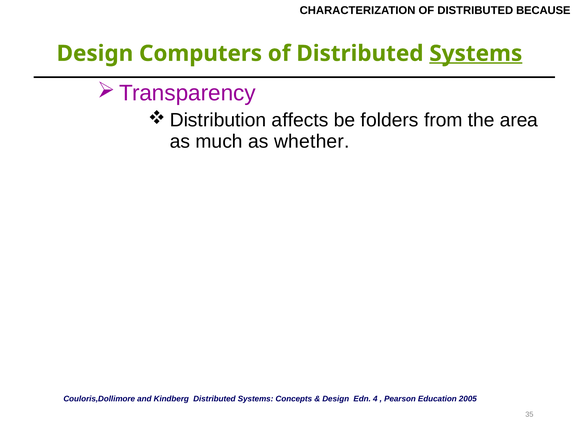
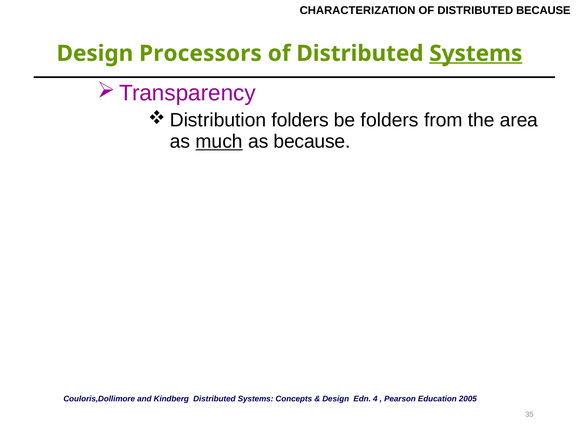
Computers: Computers -> Processors (200, 53)
affects: affects -> folders (300, 120)
much underline: none -> present (219, 142)
as whether: whether -> because (312, 142)
